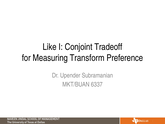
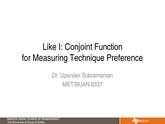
Tradeoff: Tradeoff -> Function (108, 47)
Transform: Transform -> Technique (87, 58)
